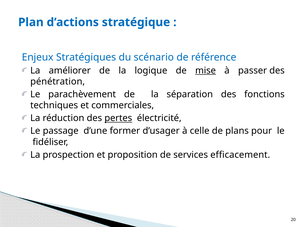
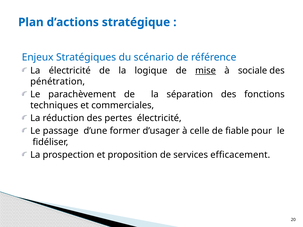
La améliorer: améliorer -> électricité (70, 71)
passer: passer -> sociale (253, 71)
pertes underline: present -> none (118, 118)
plans: plans -> fiable (237, 131)
